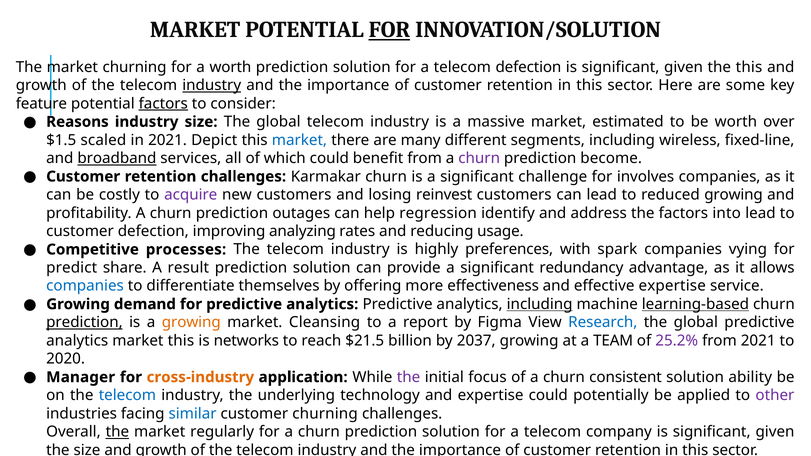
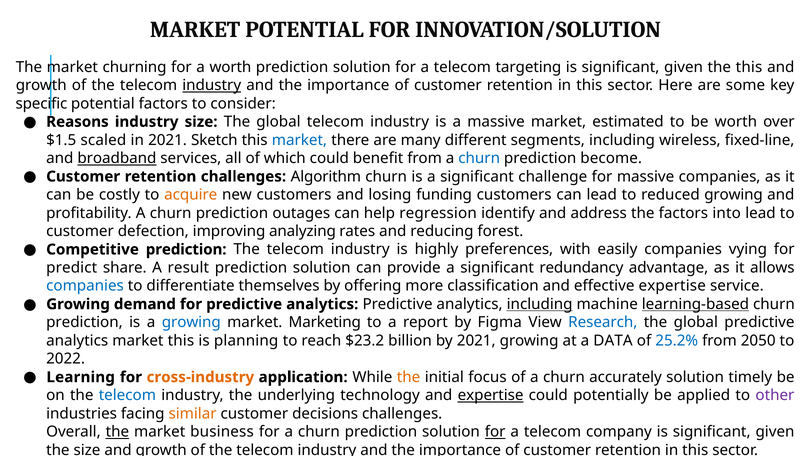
FOR underline: present -> none (389, 30)
telecom defection: defection -> targeting (528, 67)
feature: feature -> specific (41, 104)
factors underline: present -> none (163, 104)
Depict: Depict -> Sketch (214, 140)
churn colour: purple -> blue (479, 158)
Karmakar: Karmakar -> Algorithm (326, 177)
for involves: involves -> massive (646, 177)
acquire colour: purple -> orange (191, 195)
reinvest: reinvest -> funding (444, 195)
usage: usage -> forest (500, 231)
Competitive processes: processes -> prediction (186, 250)
spark: spark -> easily (617, 250)
effectiveness: effectiveness -> classification (493, 286)
prediction underline: present -> none (84, 323)
growing colour: orange -> blue (191, 323)
Cleansing: Cleansing -> Marketing (325, 323)
networks: networks -> planning (246, 341)
$21.5: $21.5 -> $23.2 (365, 341)
by 2037: 2037 -> 2021 (476, 341)
TEAM: TEAM -> DATA (613, 341)
25.2% colour: purple -> blue (677, 341)
from 2021: 2021 -> 2050 (758, 341)
2020: 2020 -> 2022 (66, 359)
Manager: Manager -> Learning (81, 377)
the colour: purple -> orange (409, 377)
consistent: consistent -> accurately (626, 377)
ability: ability -> timely (750, 377)
expertise underline: none -> present (491, 396)
similar colour: blue -> orange (193, 414)
customer churning: churning -> decisions (325, 414)
regularly: regularly -> business (222, 432)
for underline: none -> present (495, 432)
